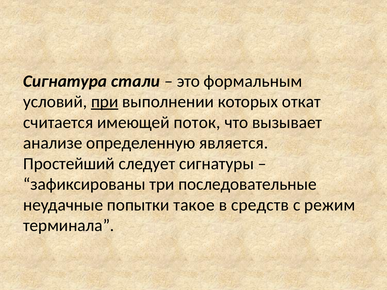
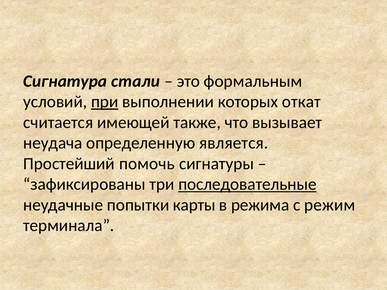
поток: поток -> также (197, 122)
анализе: анализе -> неудача (53, 143)
следует: следует -> помочь (147, 164)
последовательные underline: none -> present (247, 184)
такое: такое -> карты (194, 205)
средств: средств -> режима (260, 205)
